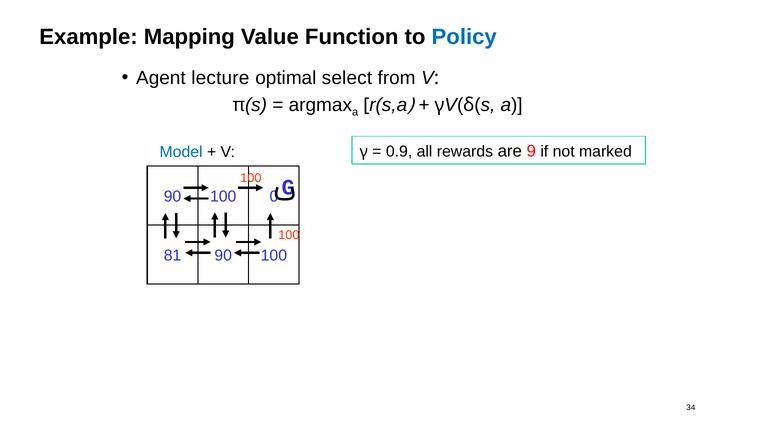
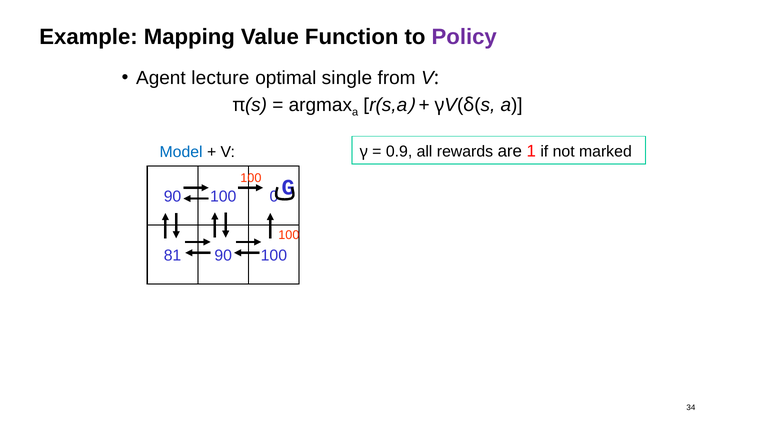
Policy colour: blue -> purple (464, 37)
select: select -> single (347, 78)
9: 9 -> 1 (531, 152)
